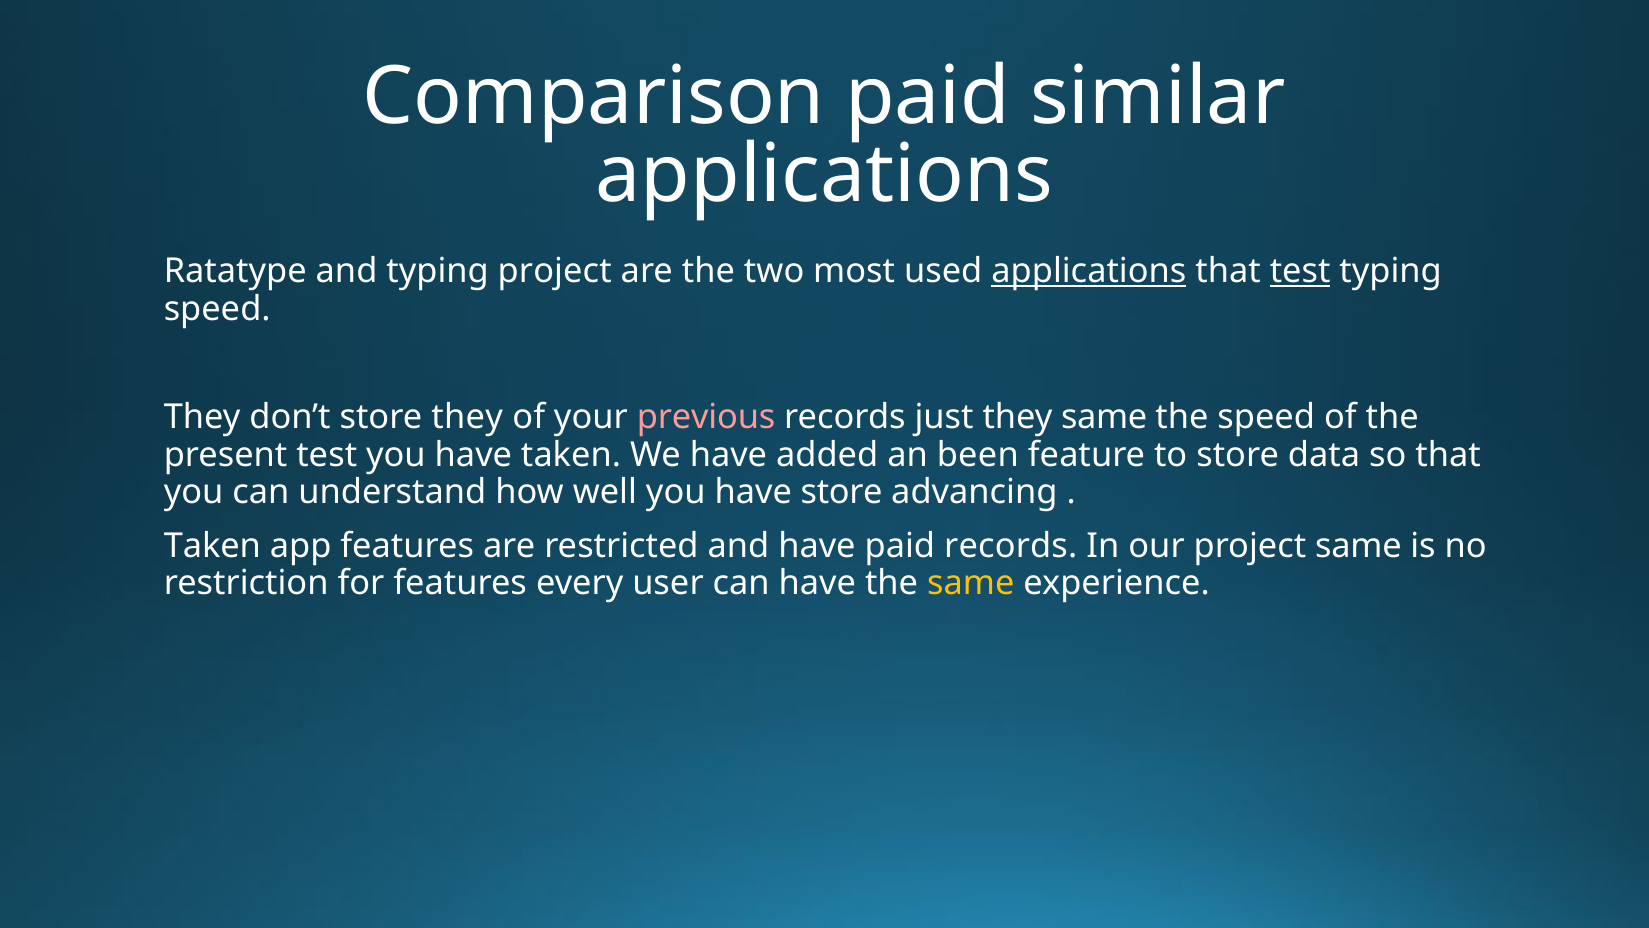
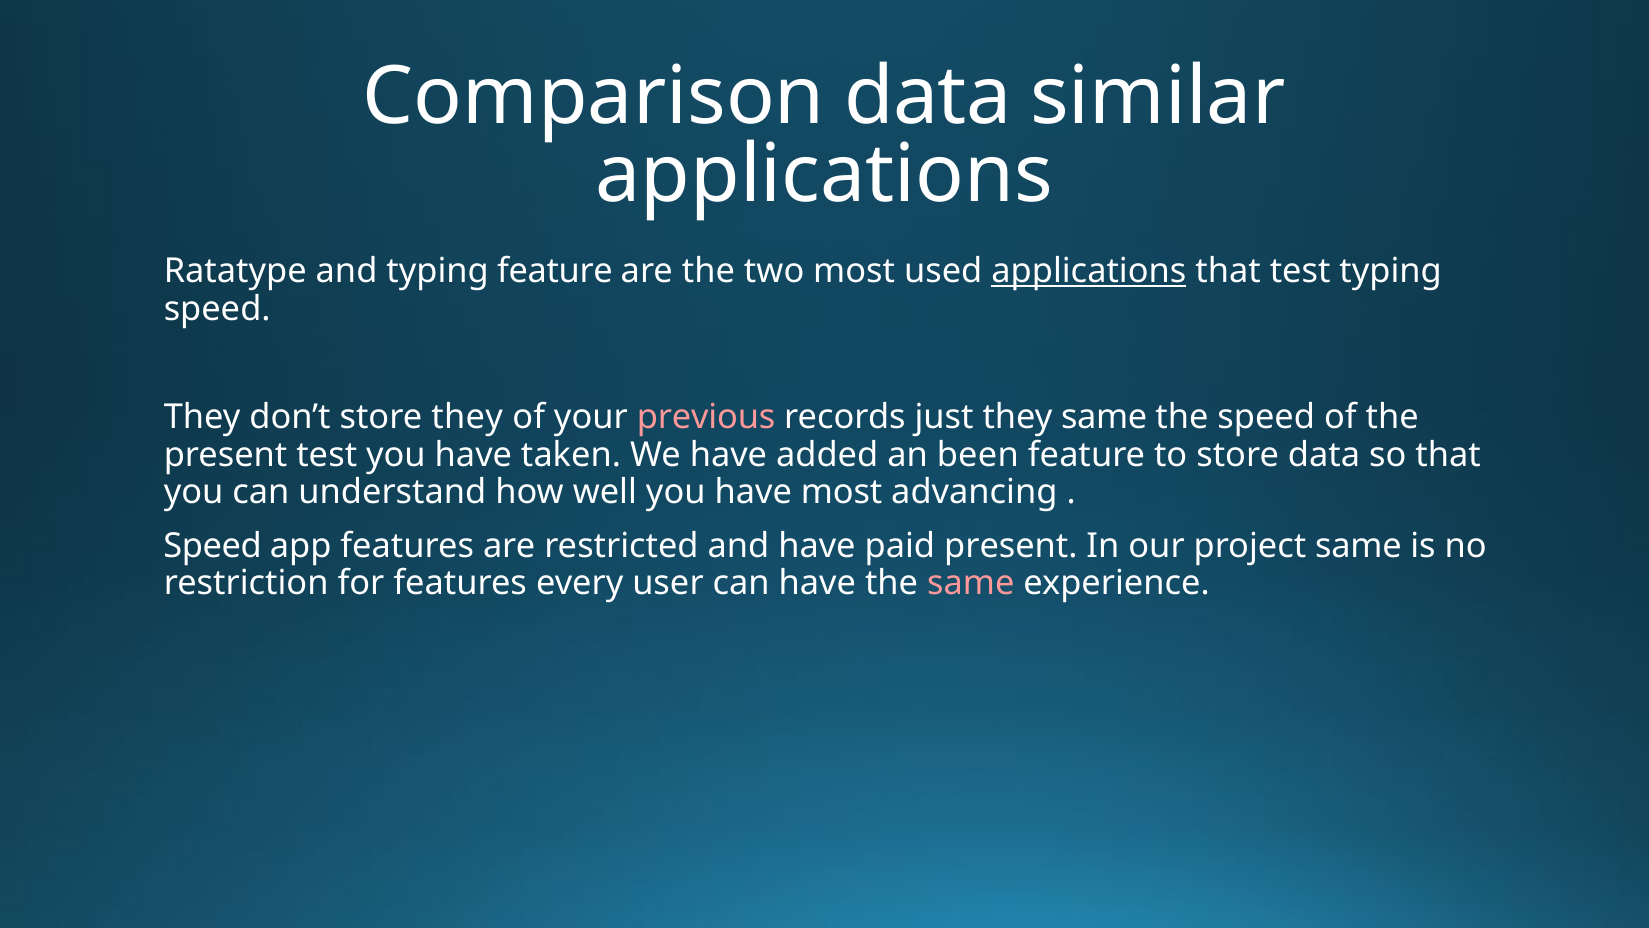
Comparison paid: paid -> data (928, 97)
typing project: project -> feature (555, 271)
test underline: present -> none (1300, 271)
have store: store -> most (842, 492)
Taken: Taken -> Speed (213, 546)
paid records: records -> present (1011, 546)
same colour: yellow -> pink (971, 583)
